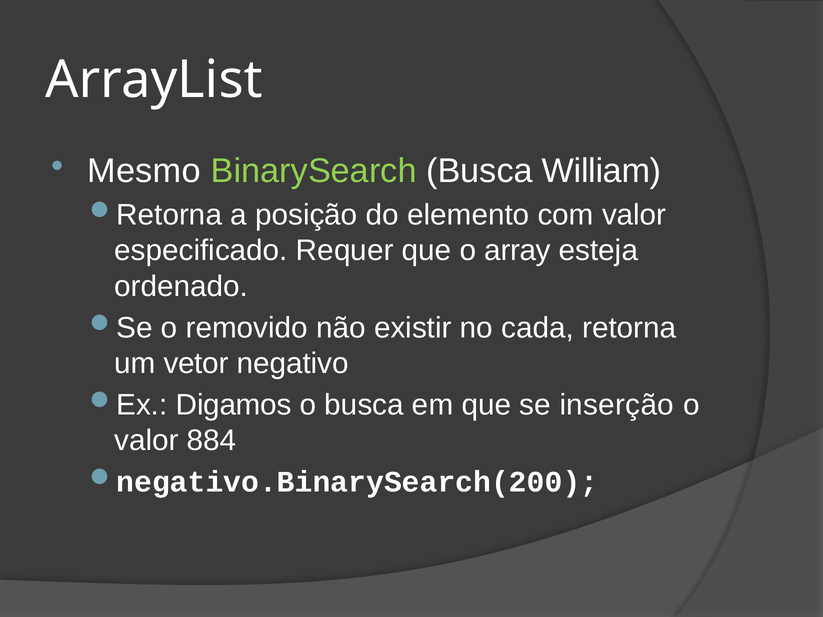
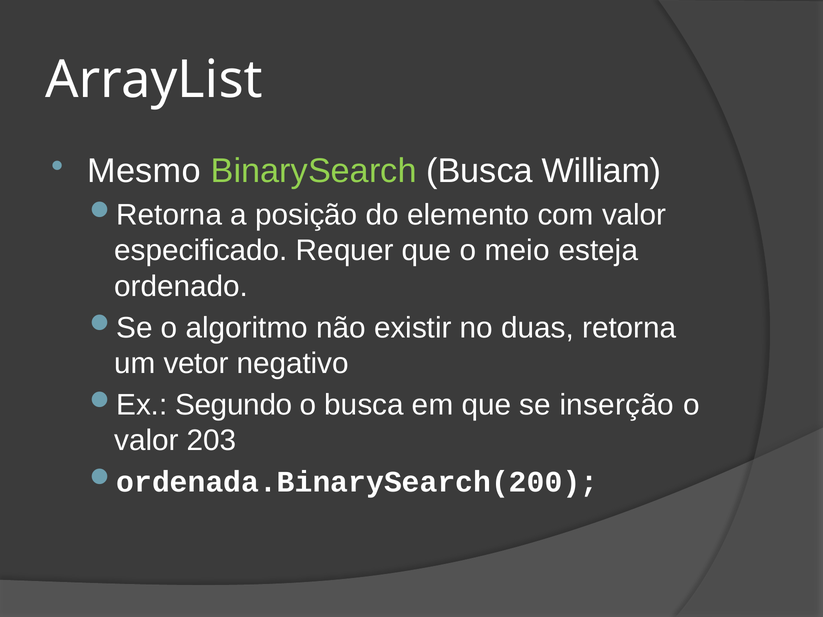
array: array -> meio (517, 251)
removido: removido -> algoritmo (247, 328)
cada: cada -> duas (538, 328)
Digamos: Digamos -> Segundo (234, 405)
884: 884 -> 203 (212, 441)
negativo.BinarySearch(200: negativo.BinarySearch(200 -> ordenada.BinarySearch(200 (357, 482)
